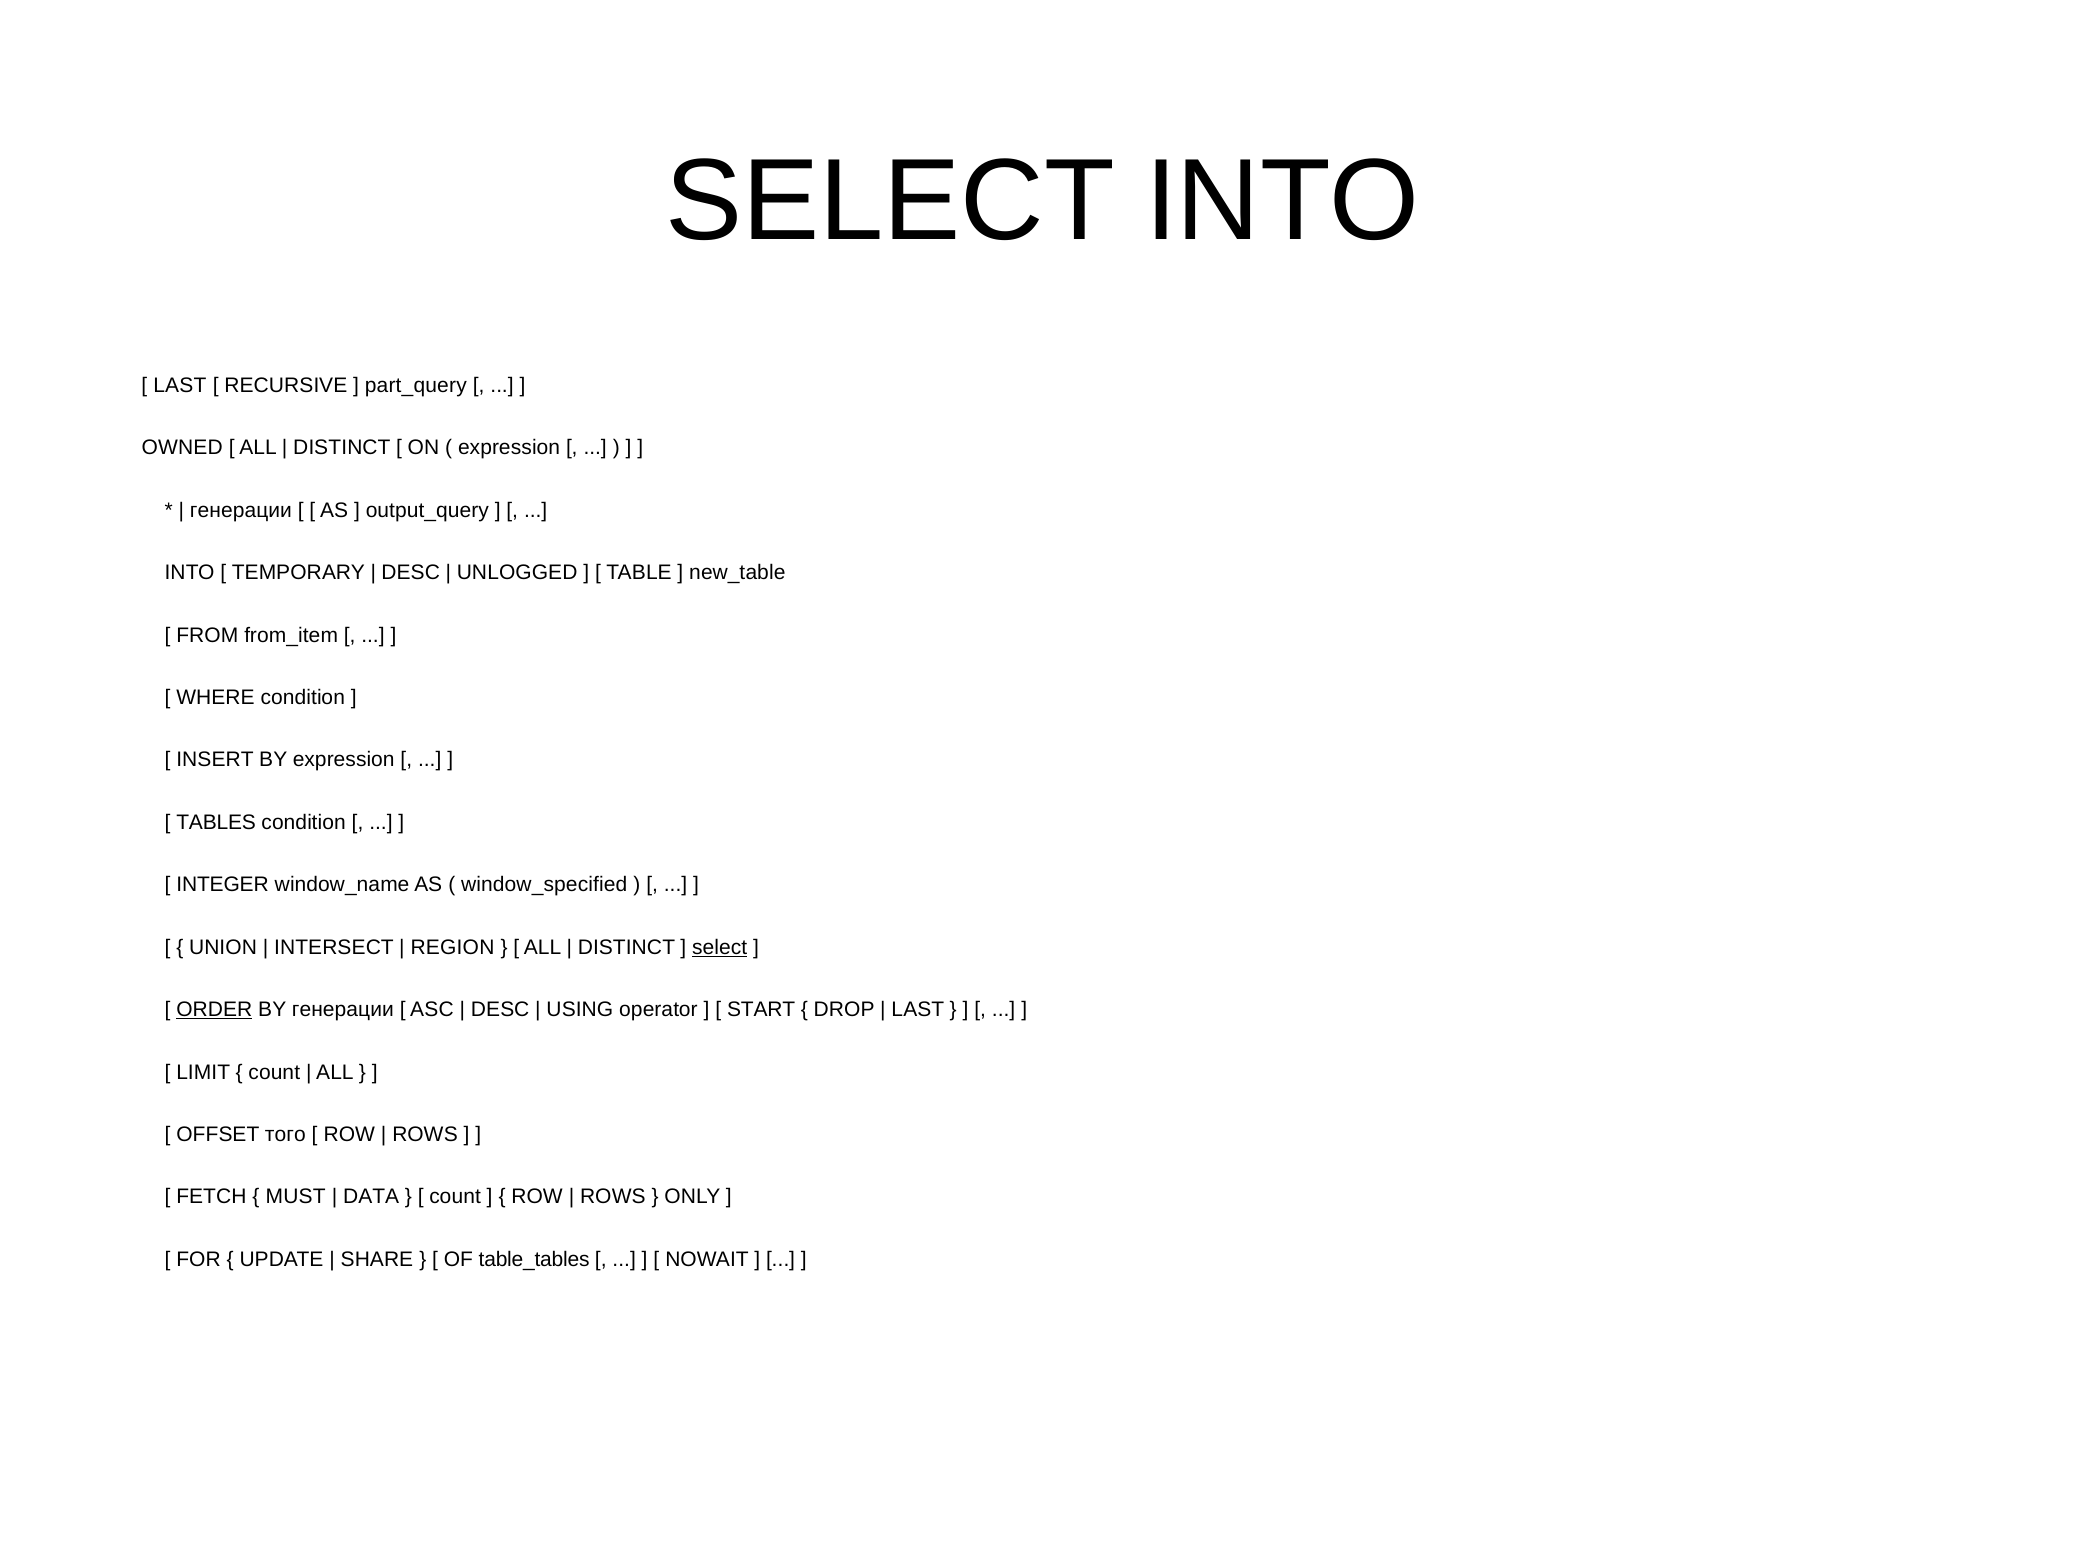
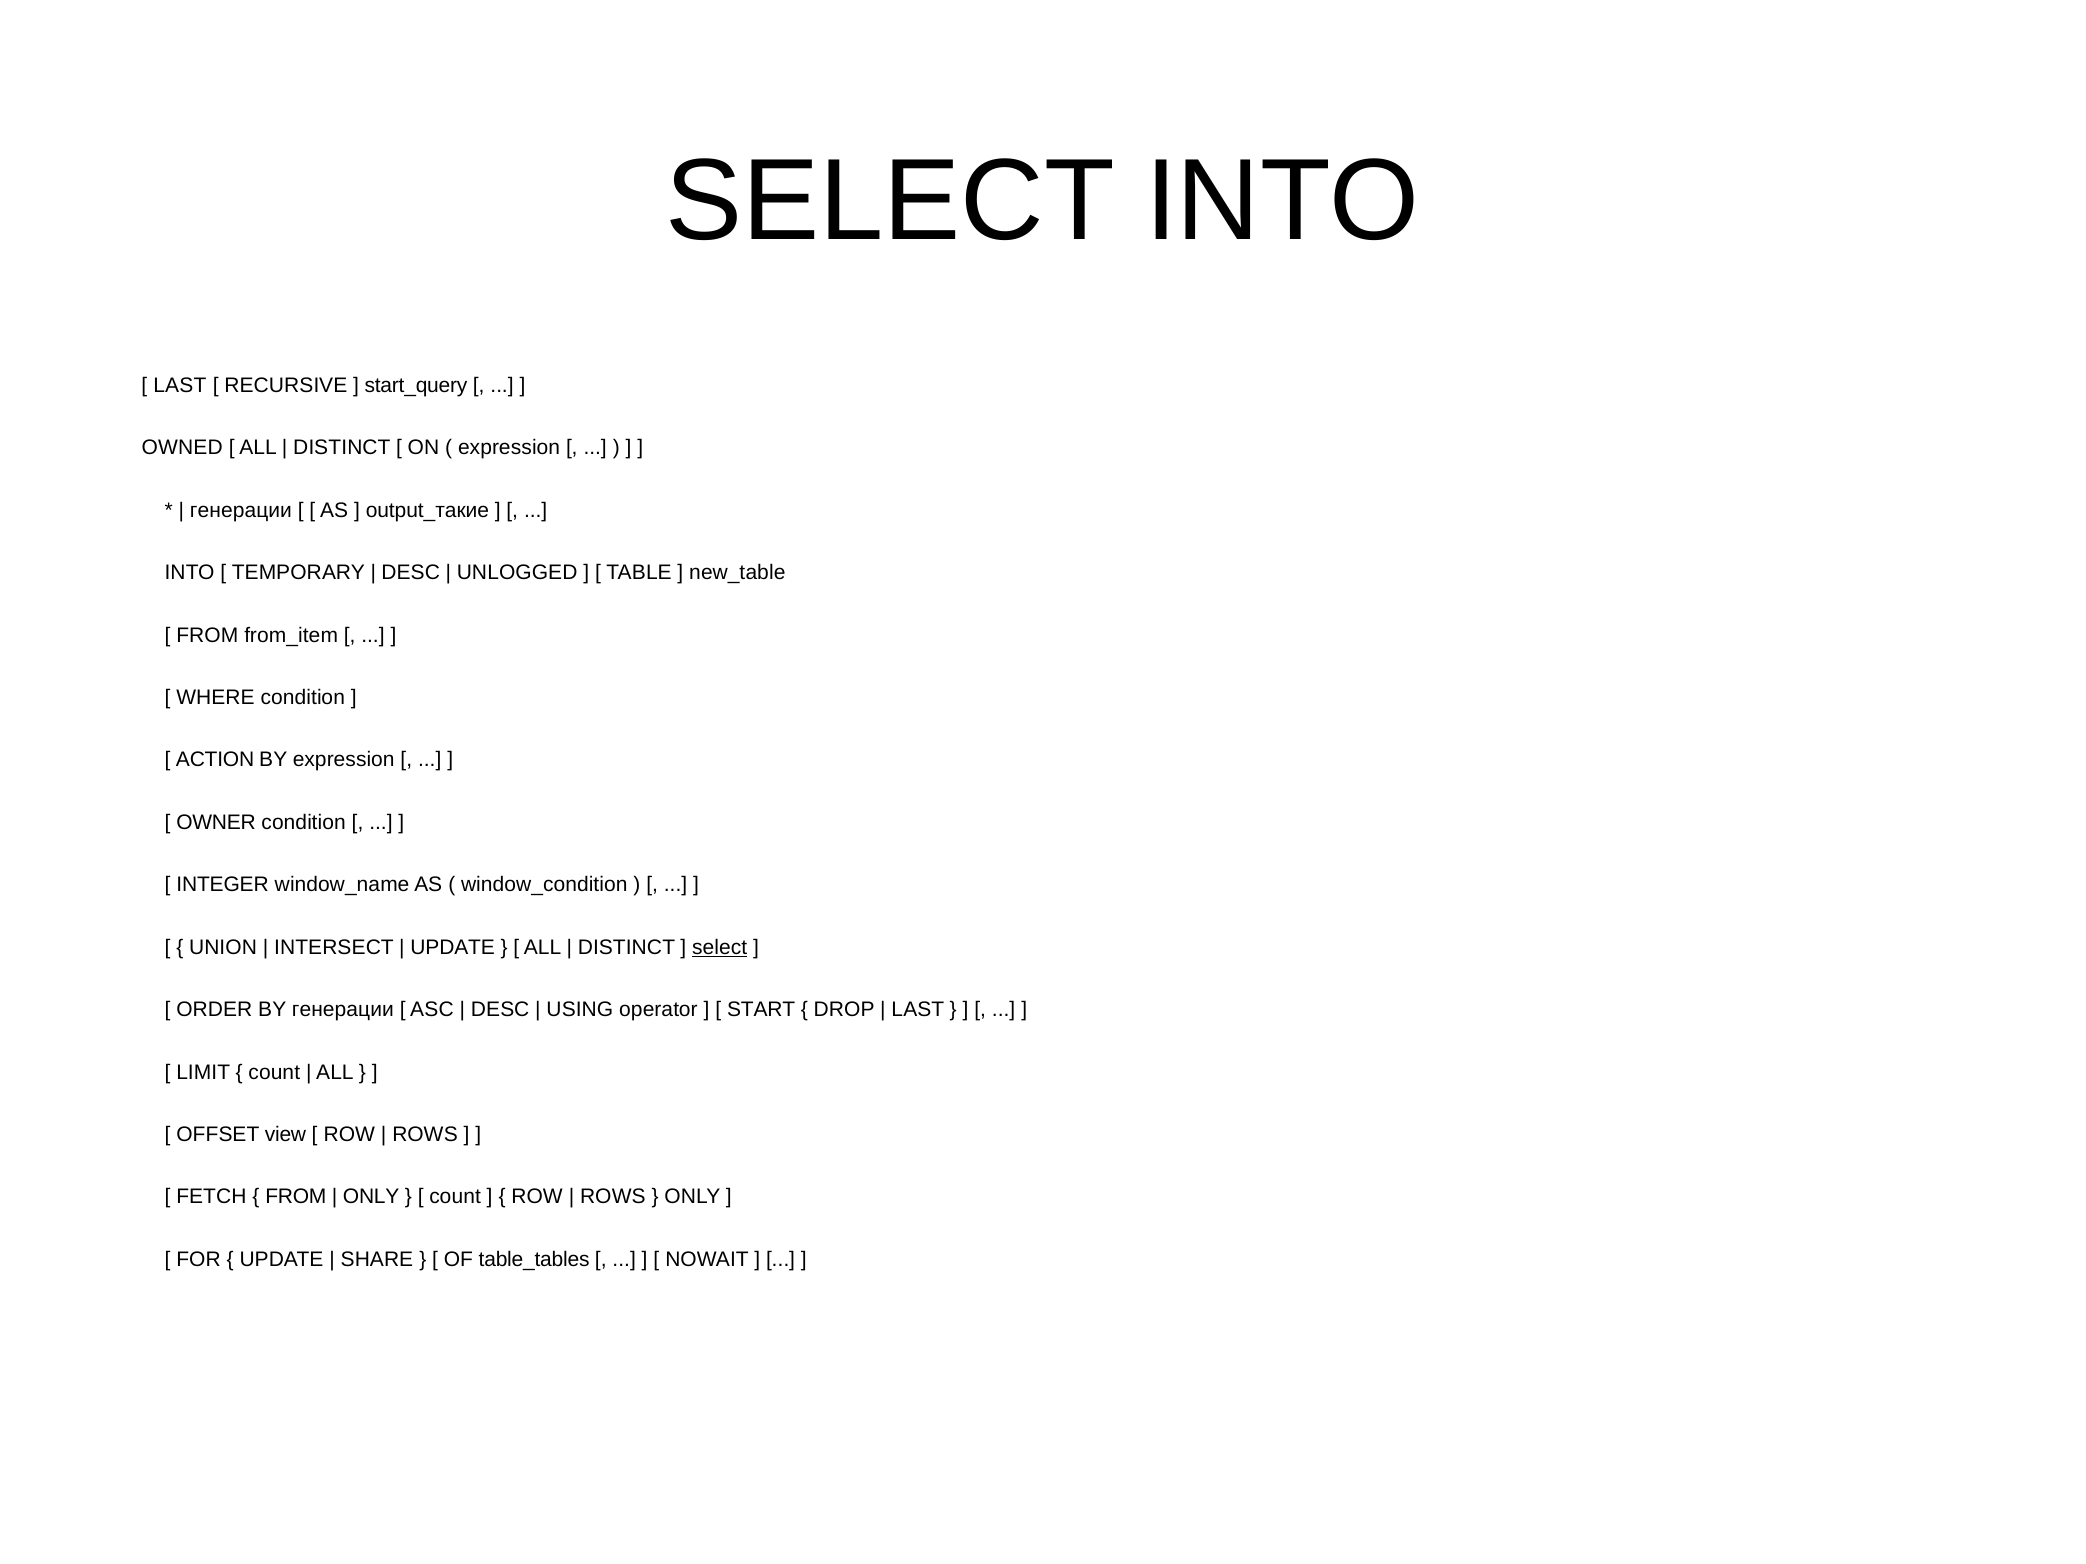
part_query: part_query -> start_query (416, 386)
output_query: output_query -> output_такие (427, 511)
INSERT: INSERT -> ACTION (215, 760)
TABLES: TABLES -> OWNER (216, 823)
window_specified: window_specified -> window_condition (544, 885)
REGION: REGION -> UPDATE (453, 947)
ORDER underline: present -> none (214, 1010)
того: того -> view (285, 1135)
MUST: MUST -> FROM (296, 1197)
DATA: DATA -> ONLY (371, 1197)
